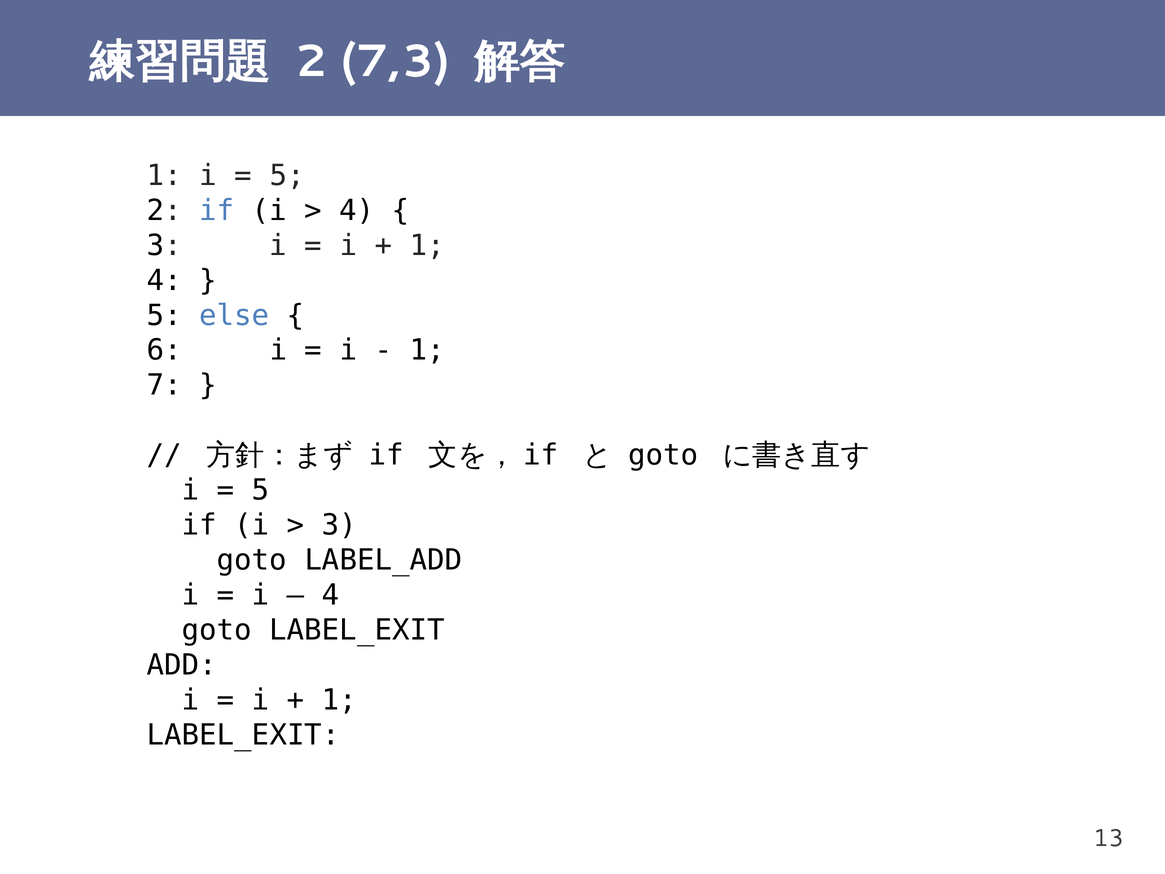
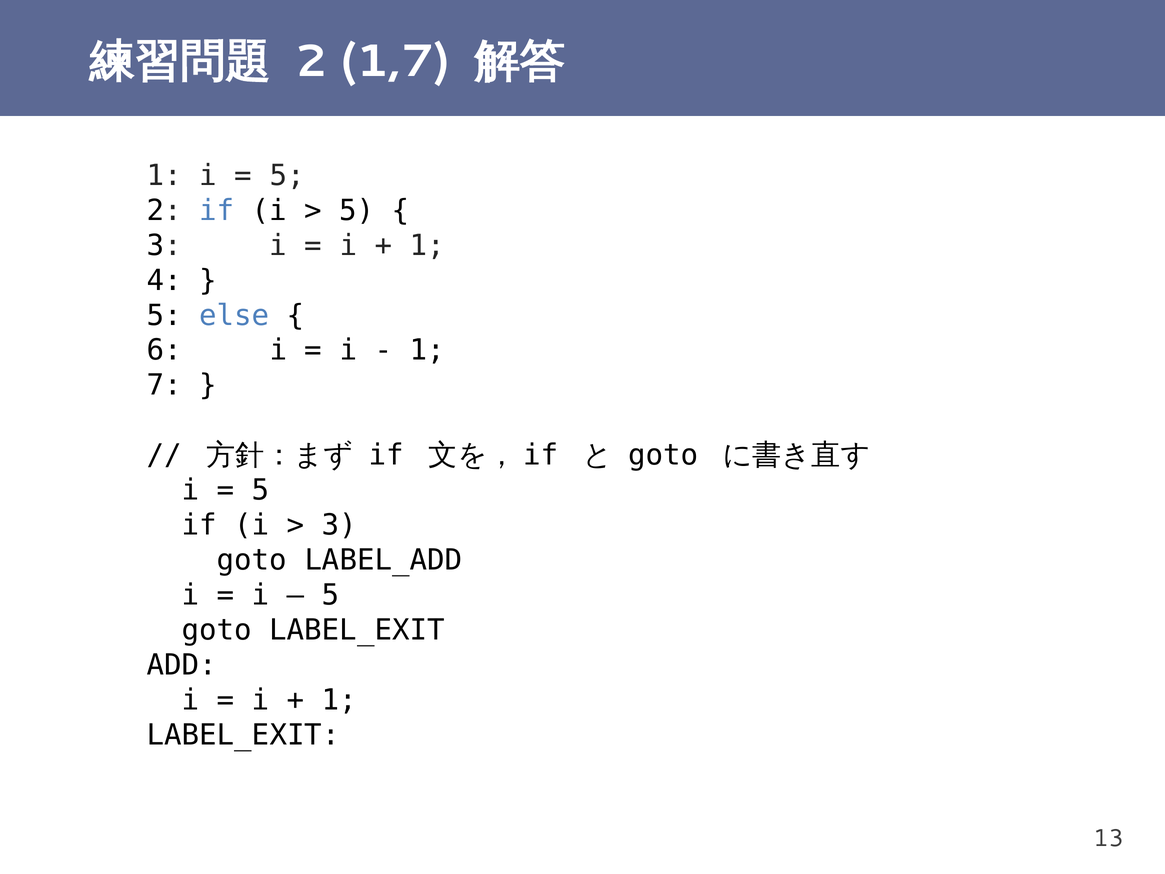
7,3: 7,3 -> 1,7 (395, 61)
4: 4 -> 5 (357, 210)
4: 4 -> 5 (331, 595)
